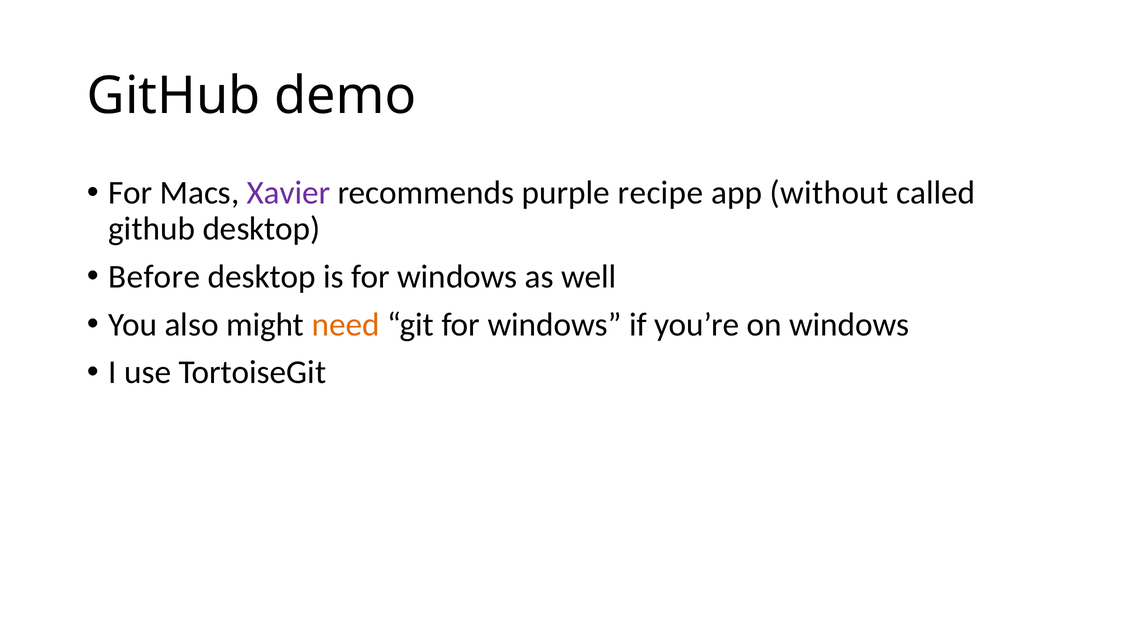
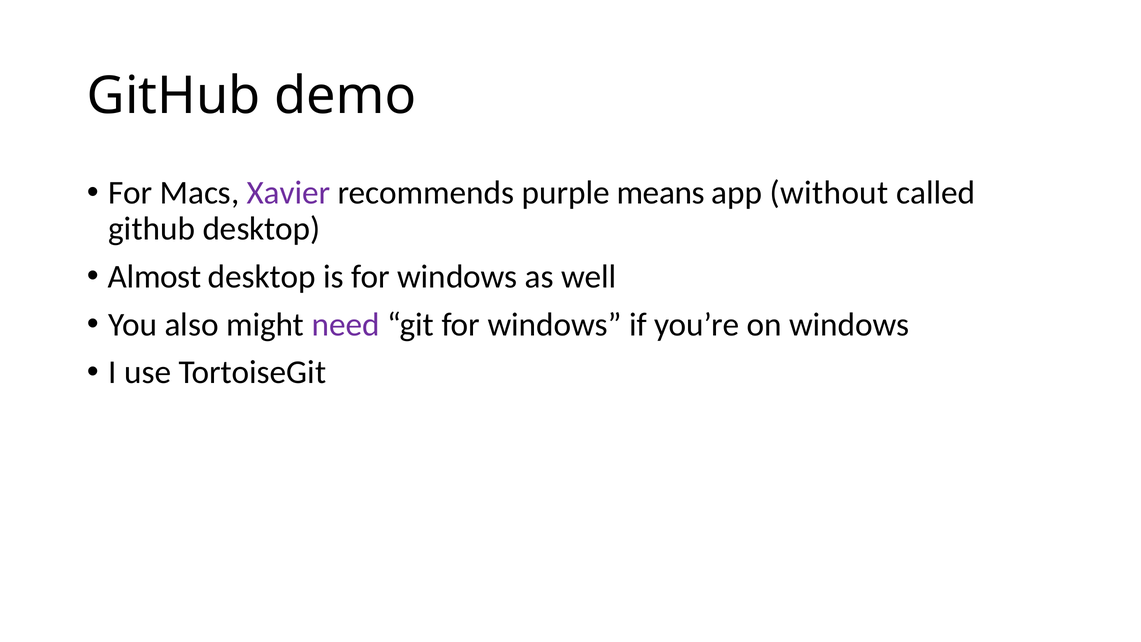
recipe: recipe -> means (661, 193)
Before: Before -> Almost (155, 277)
need colour: orange -> purple (346, 325)
